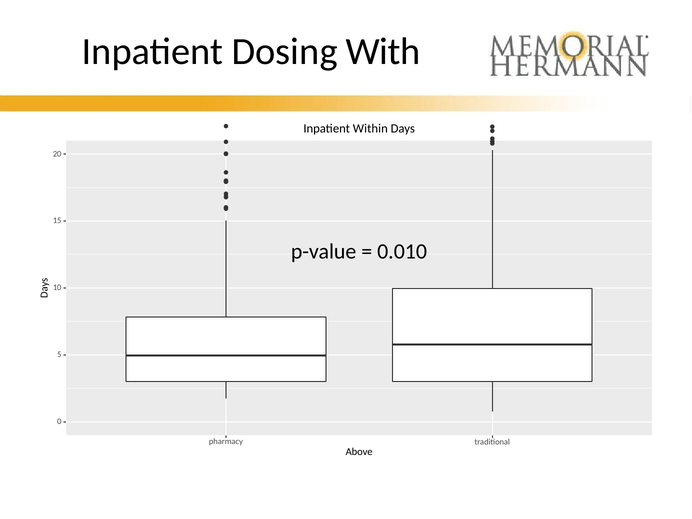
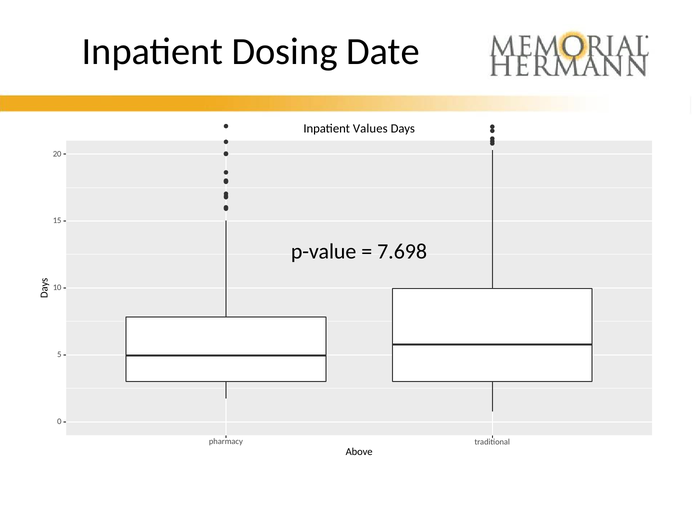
With: With -> Date (383, 52)
Within: Within -> Values (370, 129)
0.010: 0.010 -> 7.698 (402, 251)
